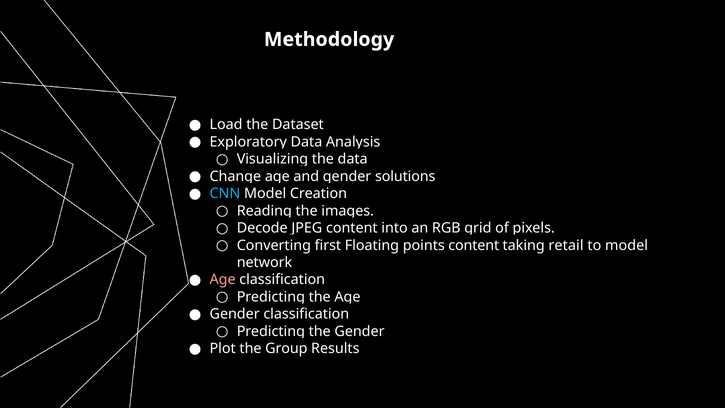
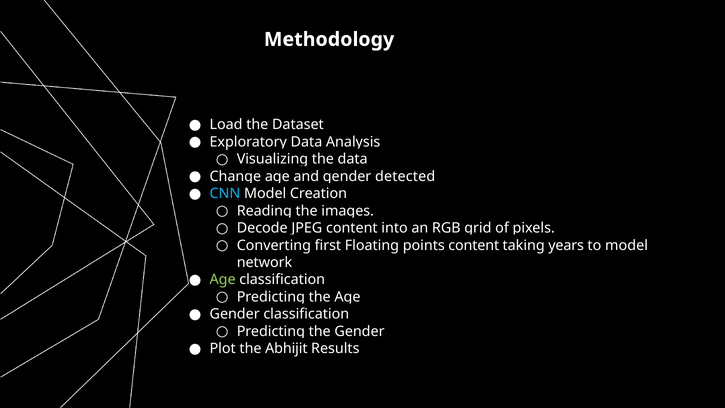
solutions: solutions -> detected (405, 176)
retail: retail -> years (566, 245)
Age colour: pink -> light green (223, 280)
Group: Group -> Abhijit (286, 348)
